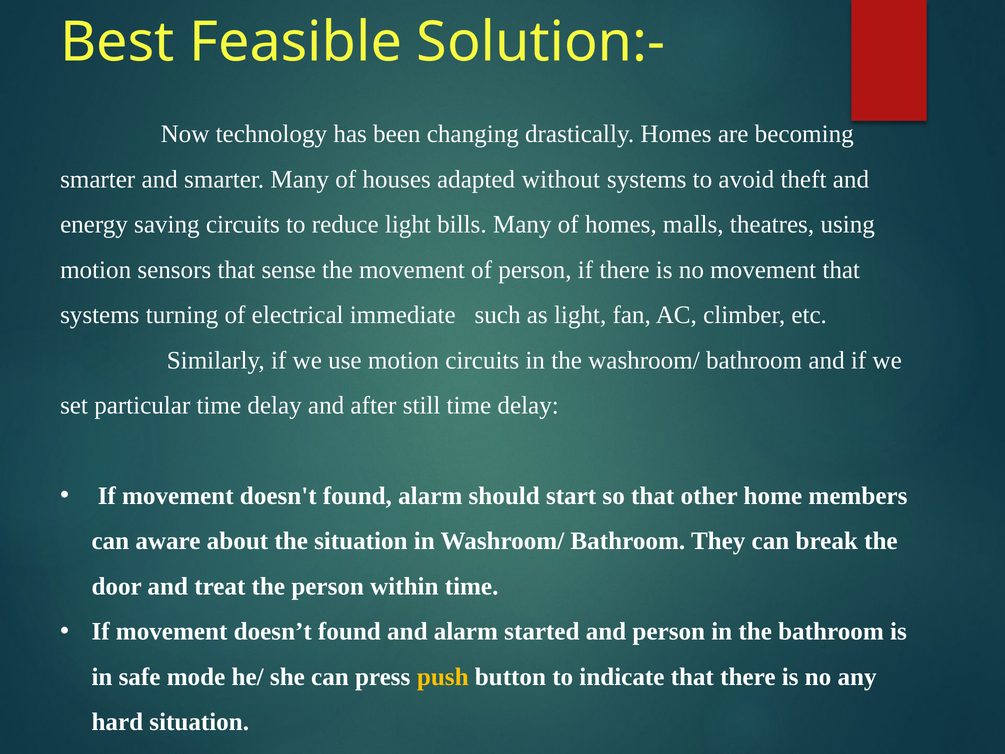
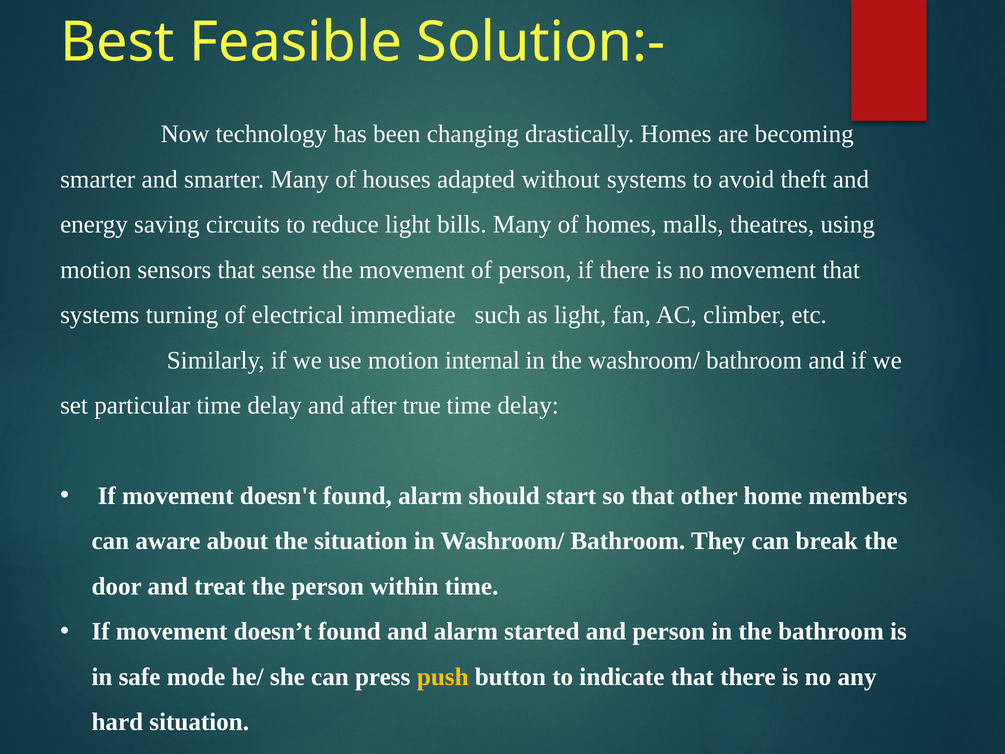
motion circuits: circuits -> internal (482, 360)
still: still -> true (422, 405)
